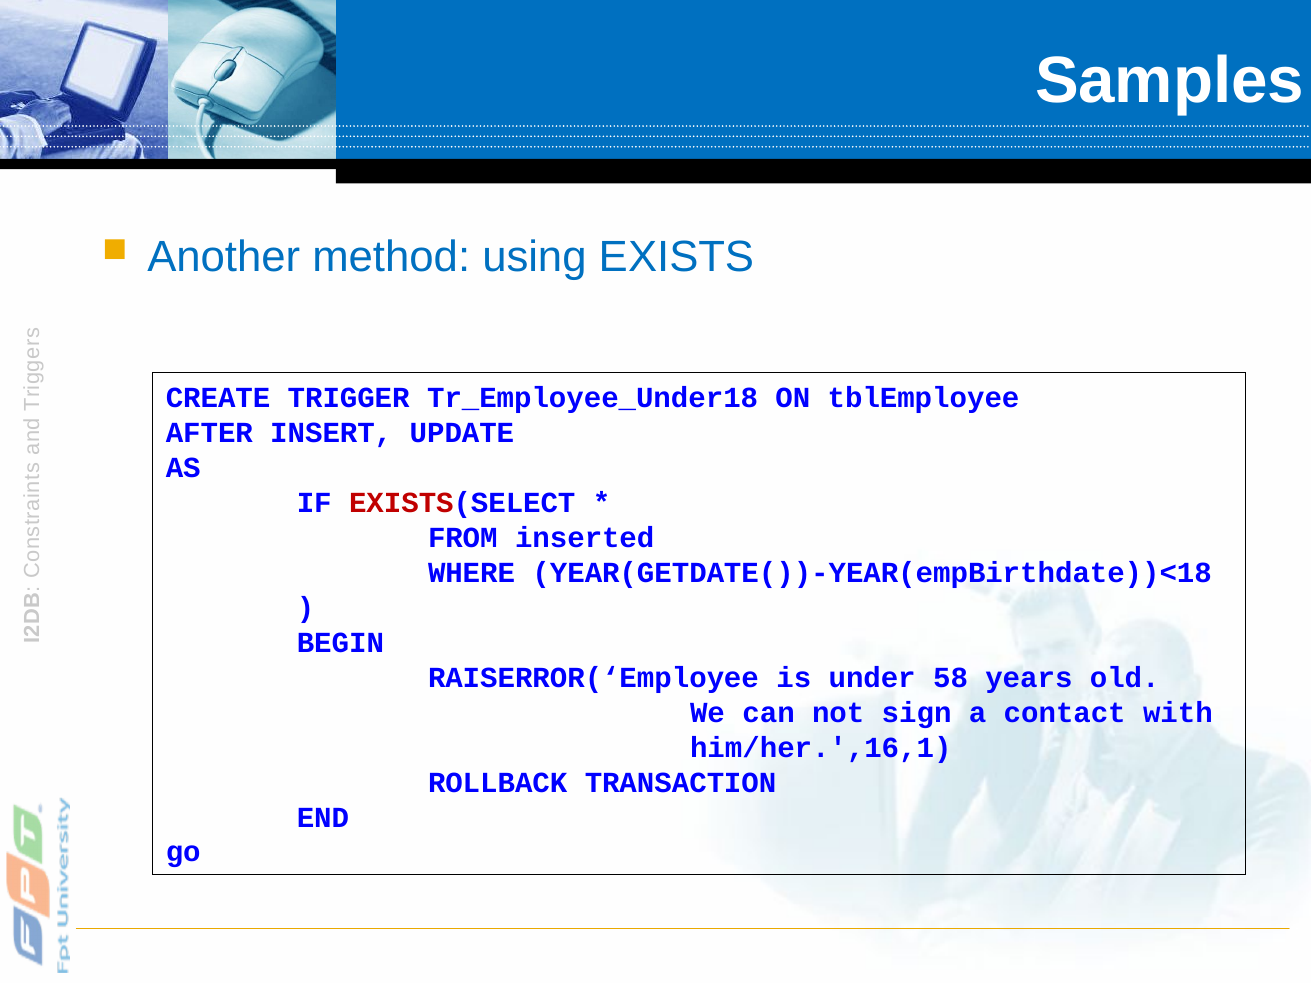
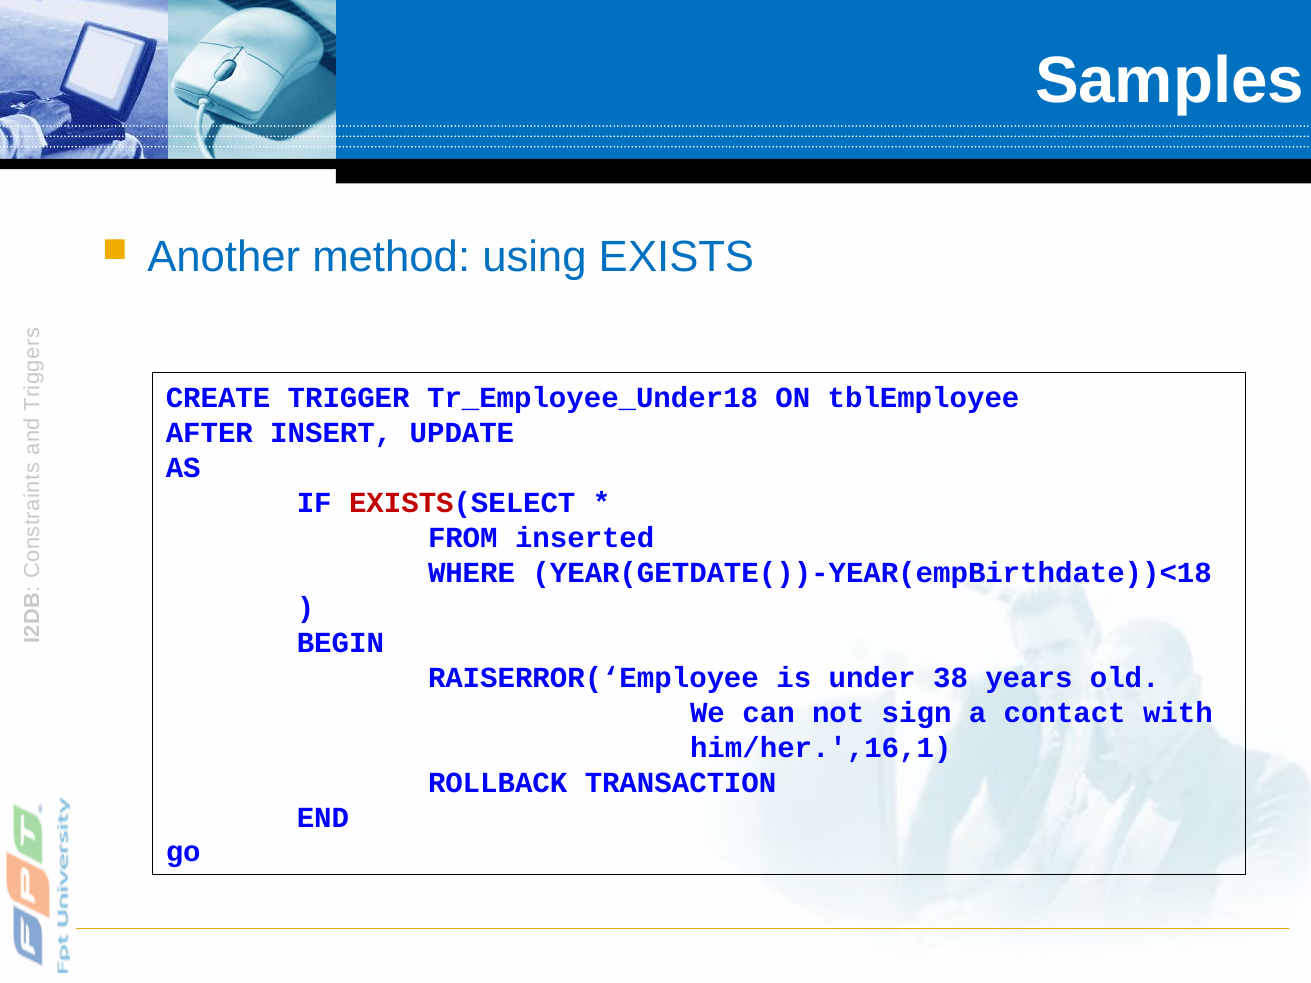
58: 58 -> 38 (951, 678)
